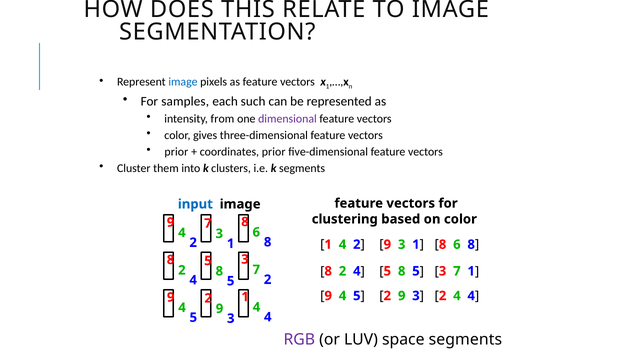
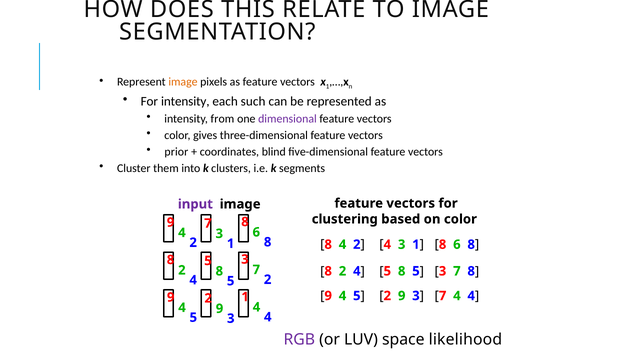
image colour: blue -> orange (183, 82)
For samples: samples -> intensity (185, 101)
coordinates prior: prior -> blind (274, 152)
input colour: blue -> purple (195, 204)
1: 1 -> 8 (328, 244)
9: 9 -> 4 (387, 244)
3 7 1: 1 -> 8 (471, 271)
2: 2 -> 7 (443, 296)
space segments: segments -> likelihood (465, 339)
